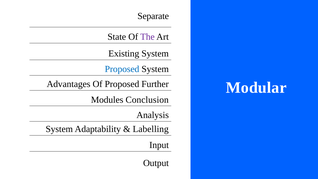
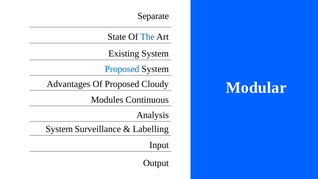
The colour: purple -> blue (147, 37)
Further: Further -> Cloudy (155, 84)
Conclusion: Conclusion -> Continuous (147, 100)
Adaptability: Adaptability -> Surveillance (98, 129)
